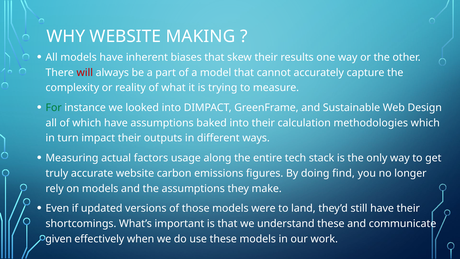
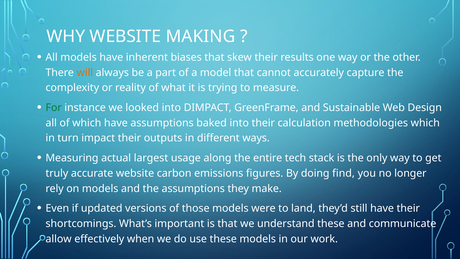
will colour: red -> orange (85, 73)
factors: factors -> largest (151, 158)
given: given -> allow (59, 239)
